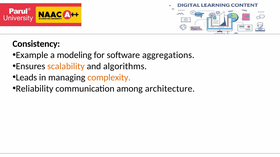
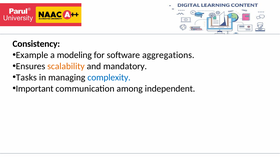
algorithms: algorithms -> mandatory (125, 66)
Leads: Leads -> Tasks (26, 78)
complexity colour: orange -> blue (109, 78)
Reliability: Reliability -> Important (35, 89)
architecture: architecture -> independent (170, 89)
